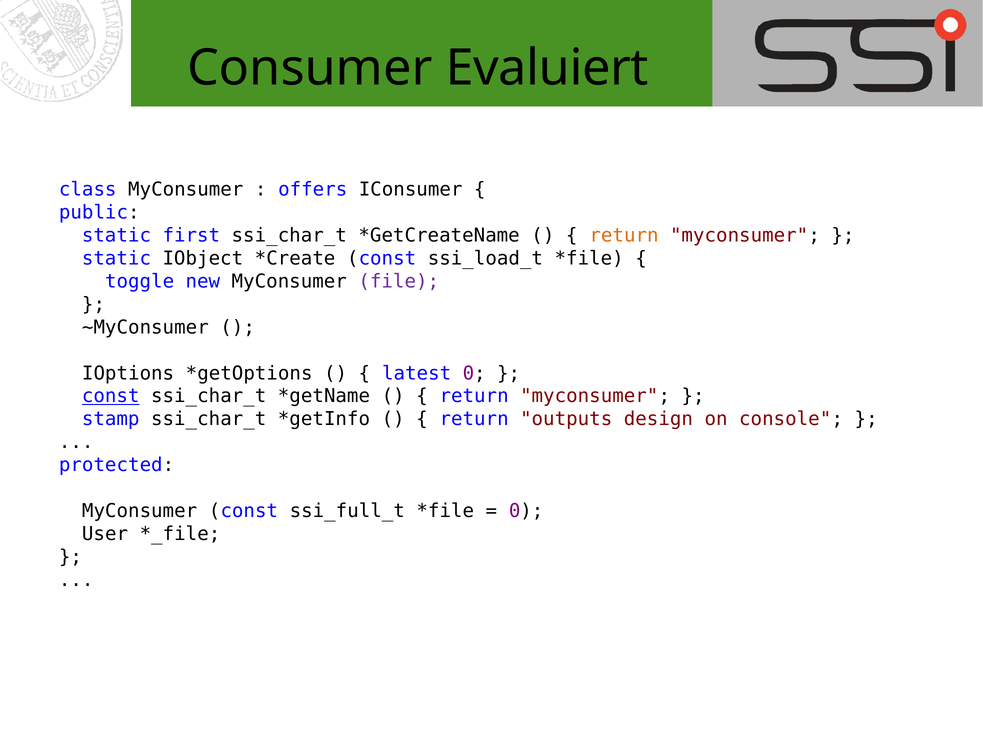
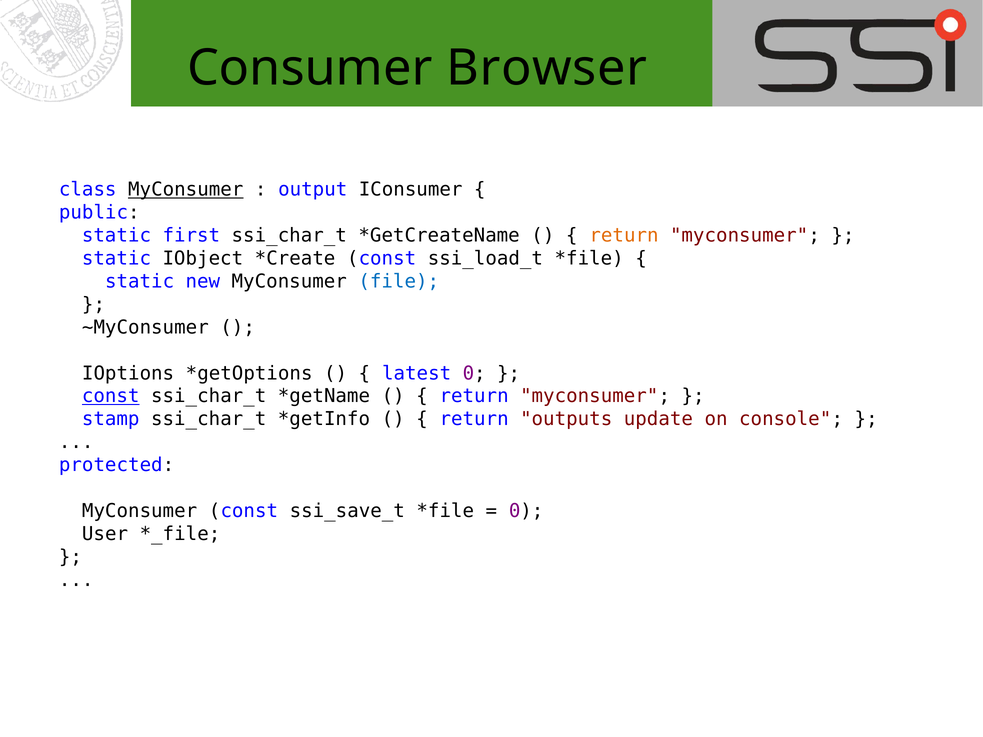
Evaluiert: Evaluiert -> Browser (547, 68)
MyConsumer underline: none -> present (186, 190)
offers: offers -> output (313, 190)
toggle: toggle -> static (140, 282)
file colour: purple -> blue (399, 282)
design: design -> update (658, 419)
ssi_full_t: ssi_full_t -> ssi_save_t (347, 511)
